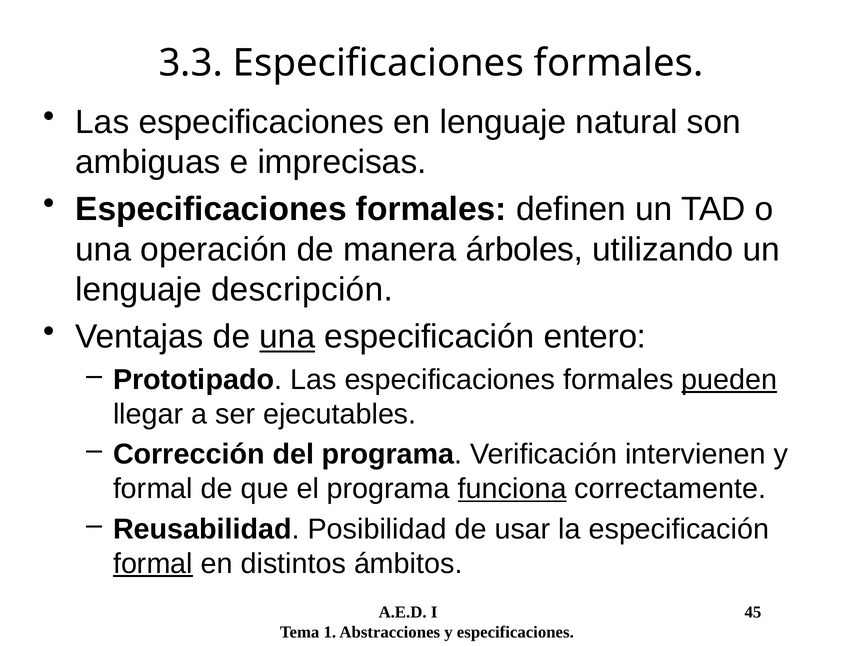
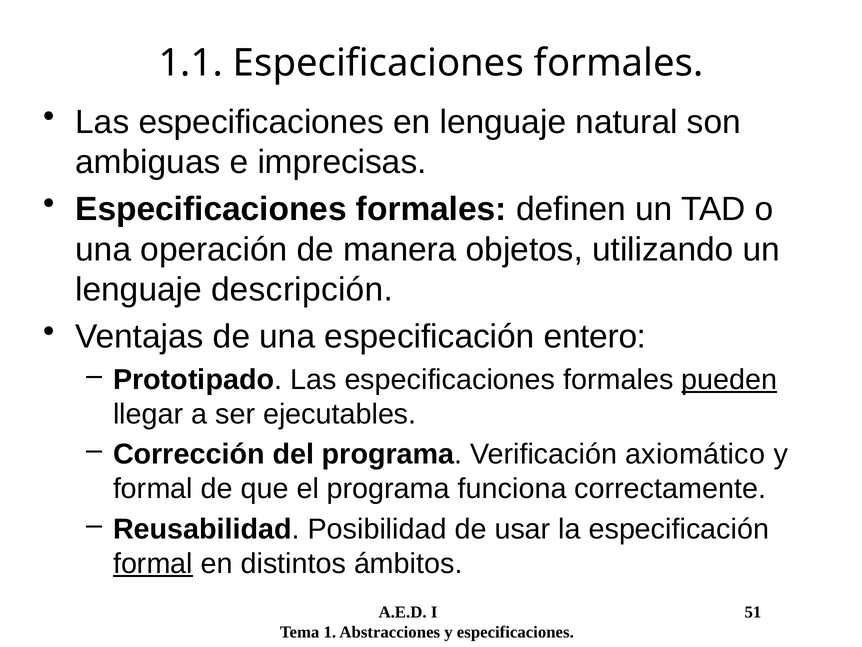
3.3: 3.3 -> 1.1 (191, 63)
árboles: árboles -> objetos (524, 249)
una underline: present -> none (287, 337)
intervienen: intervienen -> axiomático (695, 454)
funciona underline: present -> none (512, 489)
45: 45 -> 51 (753, 612)
